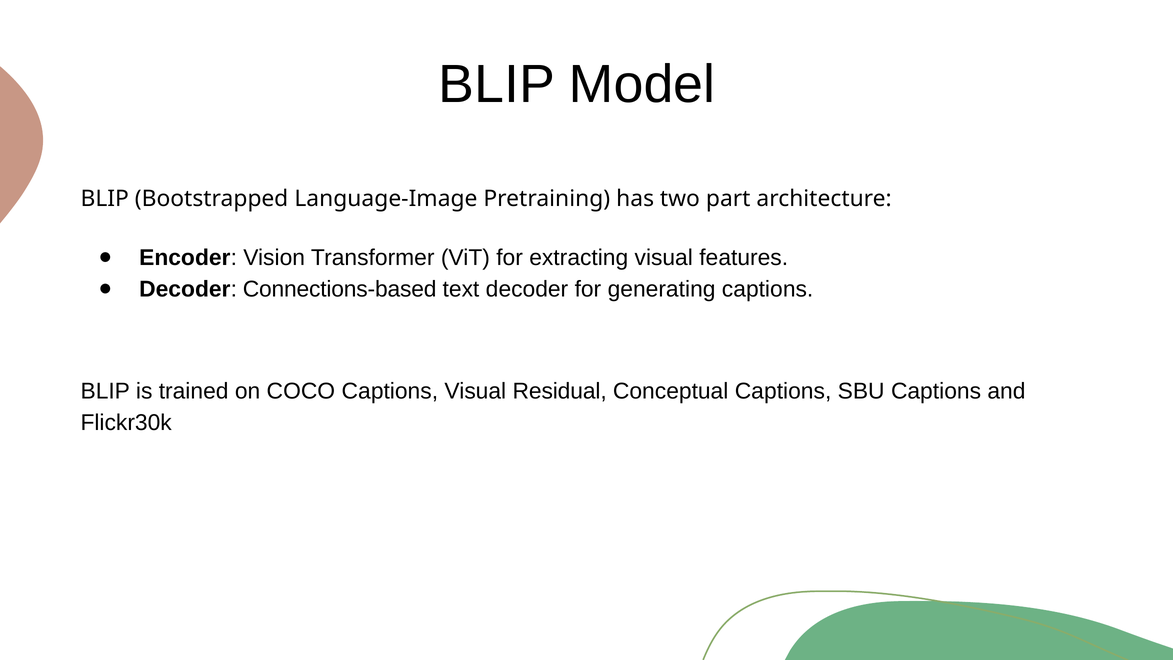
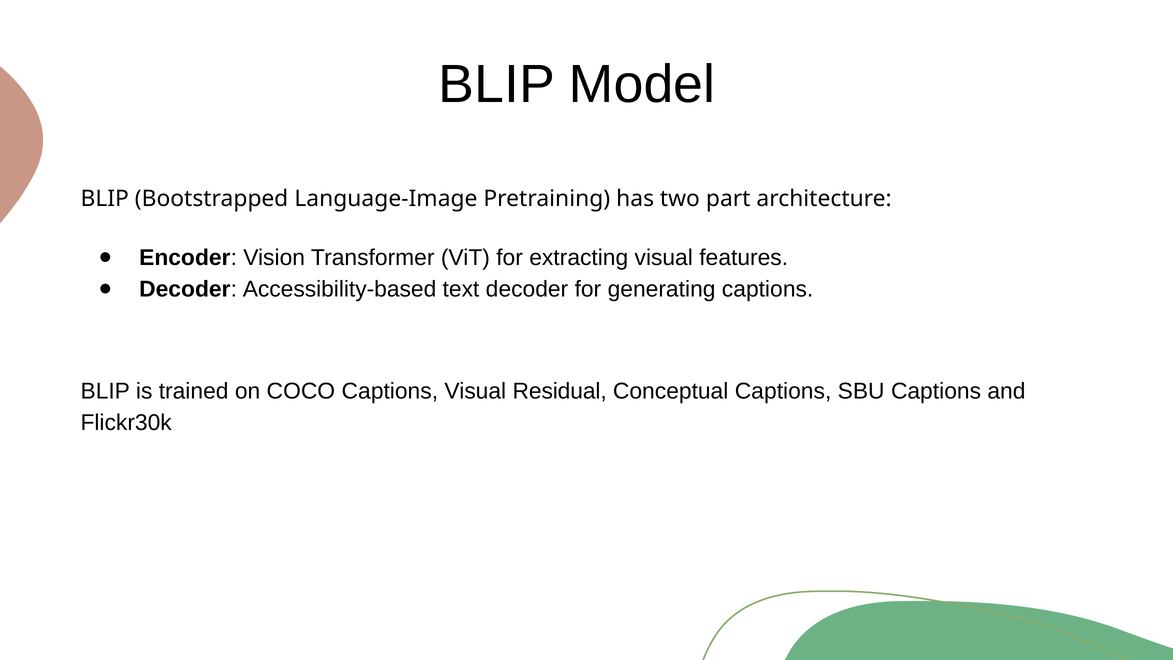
Connections-based: Connections-based -> Accessibility-based (340, 289)
